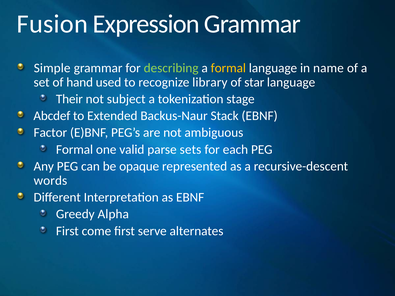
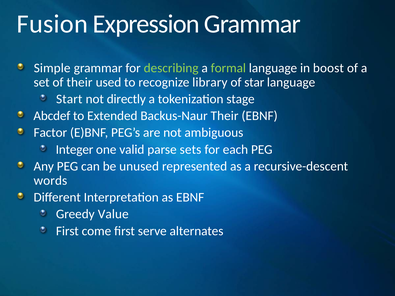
formal colour: yellow -> light green (228, 68)
name: name -> boost (328, 68)
of hand: hand -> their (80, 82)
Their: Their -> Start (69, 99)
subject: subject -> directly (126, 99)
Backus-Naur Stack: Stack -> Their (225, 116)
Formal: Formal -> Integer (75, 150)
opaque: opaque -> unused (139, 166)
Alpha: Alpha -> Value (113, 214)
